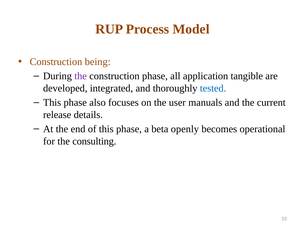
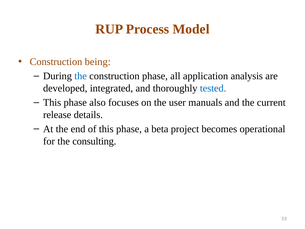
the colour: purple -> blue (81, 76)
tangible: tangible -> analysis (247, 76)
openly: openly -> project (185, 129)
